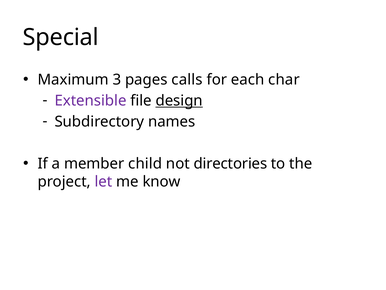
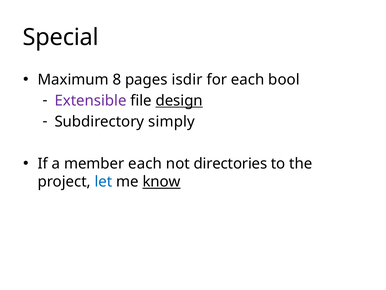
3: 3 -> 8 (117, 80)
calls: calls -> isdir (187, 80)
char: char -> bool (284, 80)
names: names -> simply (172, 121)
member child: child -> each (145, 163)
let colour: purple -> blue (103, 181)
know underline: none -> present (162, 181)
